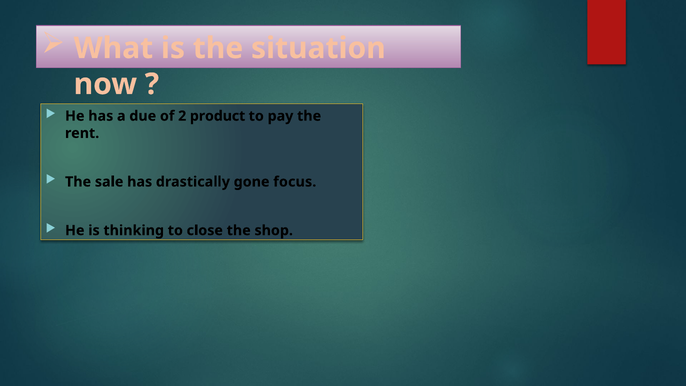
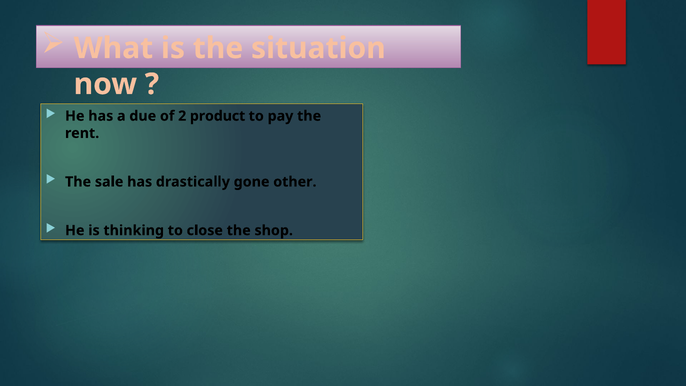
focus: focus -> other (295, 182)
